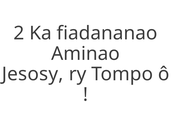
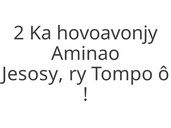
fiadananao: fiadananao -> hovoavonjy (107, 33)
